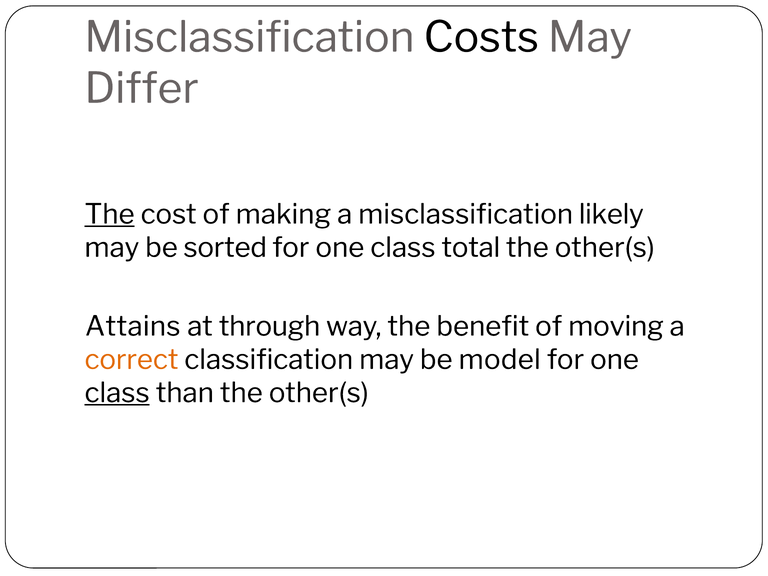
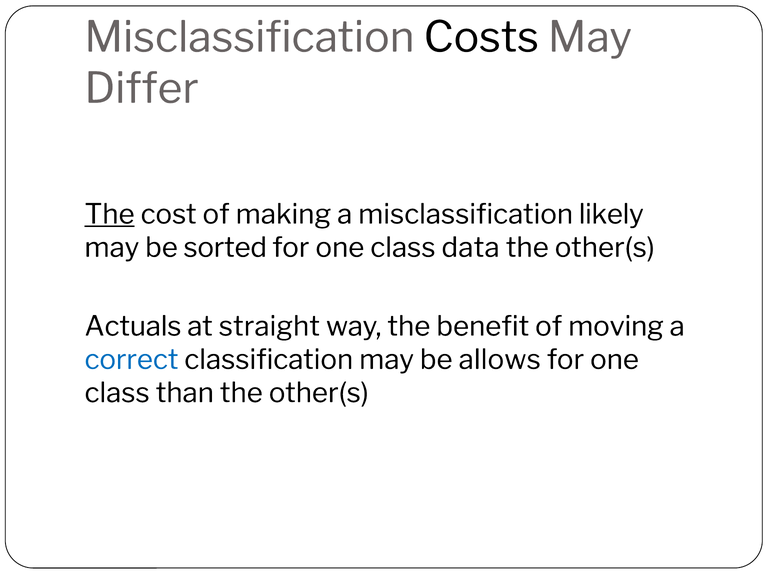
total: total -> data (471, 248)
Attains: Attains -> Actuals (133, 326)
through: through -> straight (269, 326)
correct colour: orange -> blue (131, 360)
model: model -> allows (500, 360)
class underline: present -> none (117, 393)
